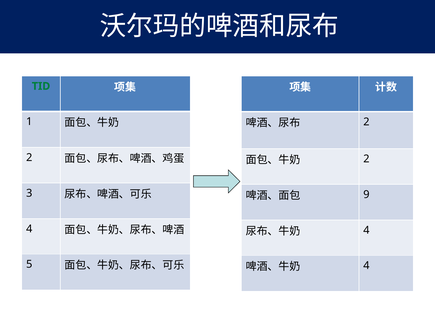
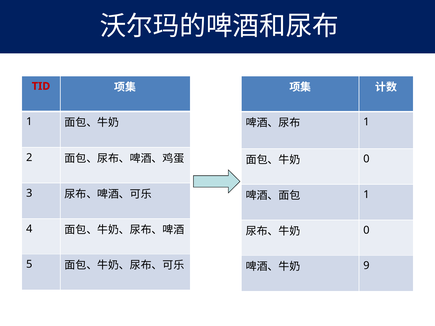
TID colour: green -> red (41, 86)
2: 2 -> 1 (366, 122)
2: 2 -> 0 (366, 159)
9: 9 -> 1 (366, 195)
4: 4 -> 0 (366, 230)
4: 4 -> 9 (366, 266)
